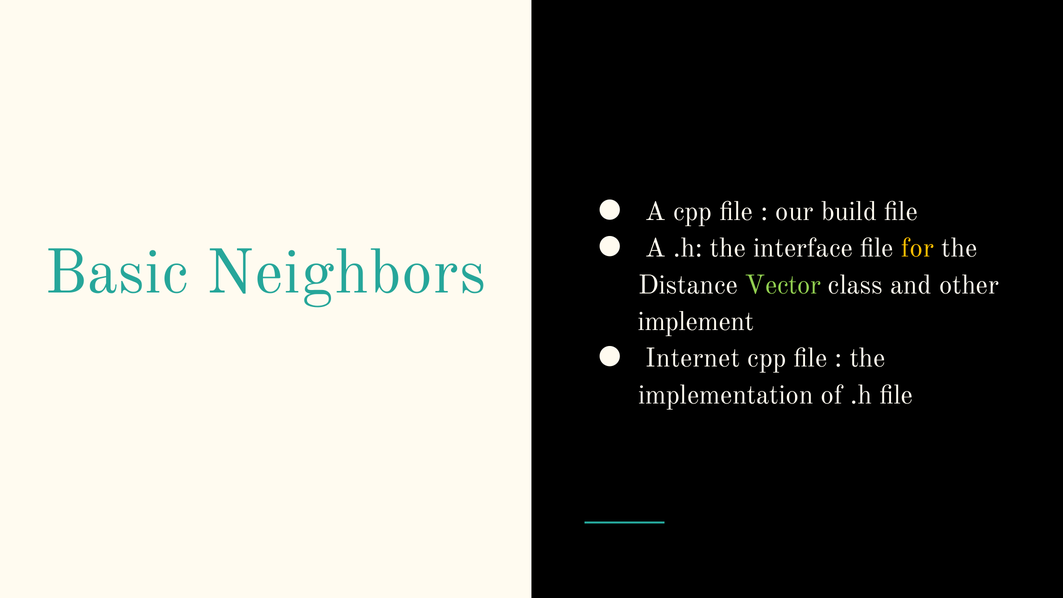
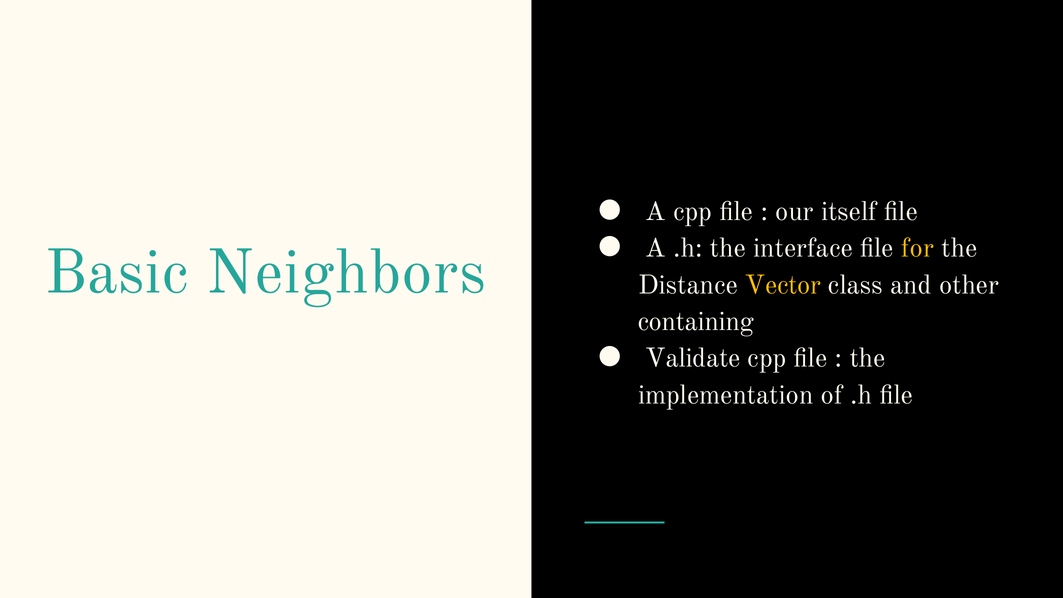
build: build -> itself (849, 212)
Vector colour: light green -> yellow (783, 285)
implement: implement -> containing (696, 322)
Internet: Internet -> Validate (693, 358)
